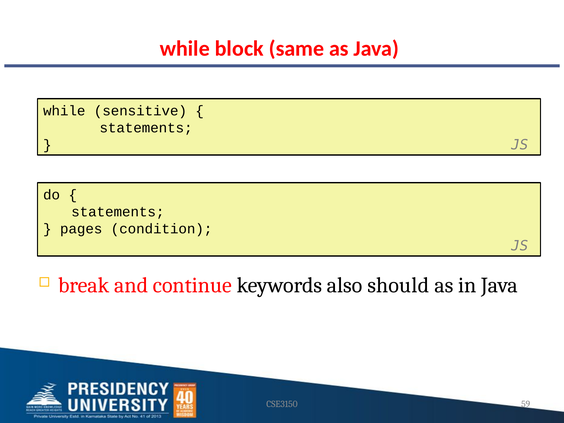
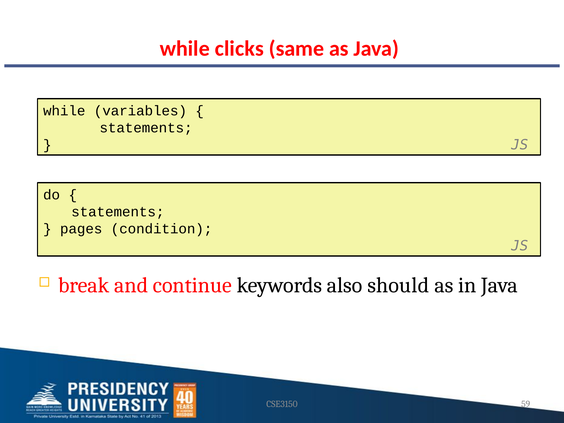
block: block -> clicks (239, 49)
sensitive: sensitive -> variables (140, 111)
